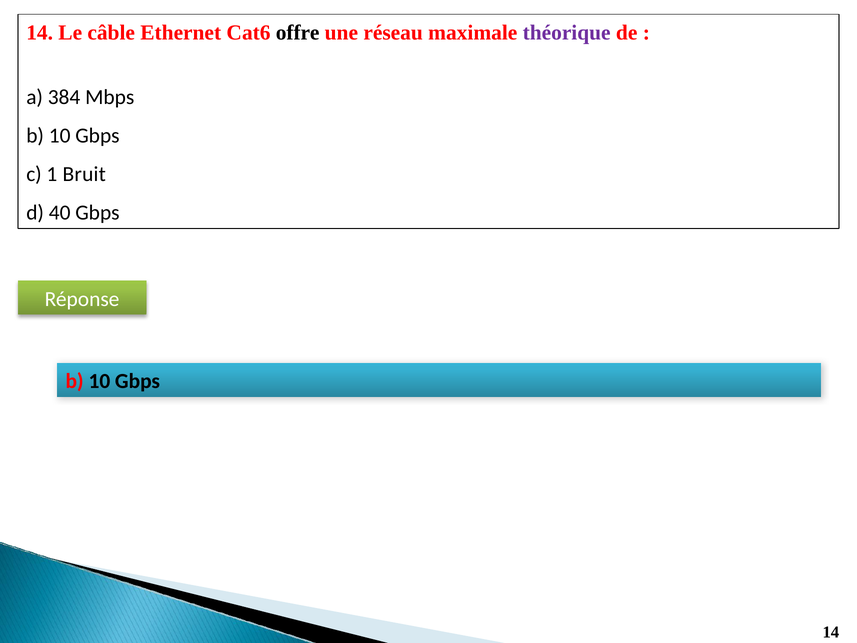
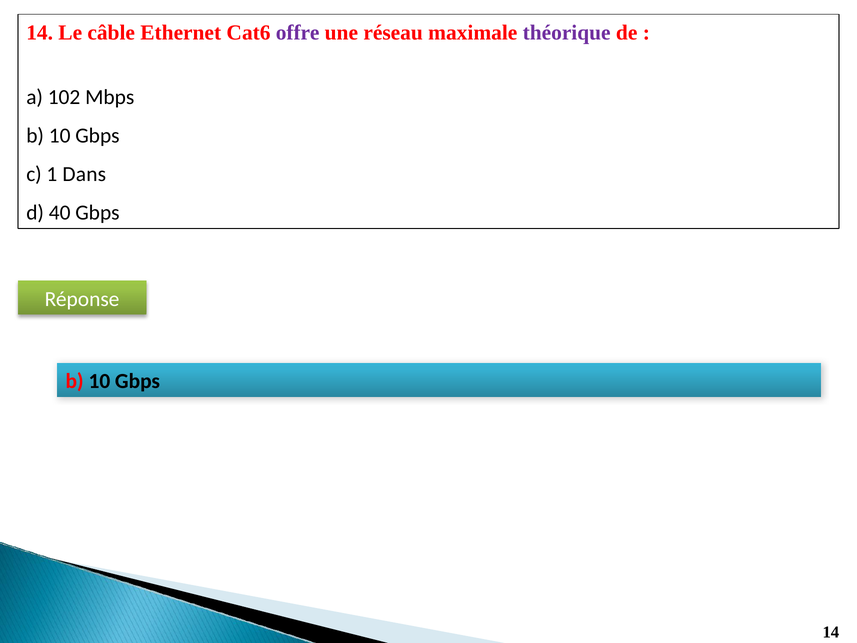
offre colour: black -> purple (298, 33)
384: 384 -> 102 (64, 97)
Bruit: Bruit -> Dans (84, 174)
